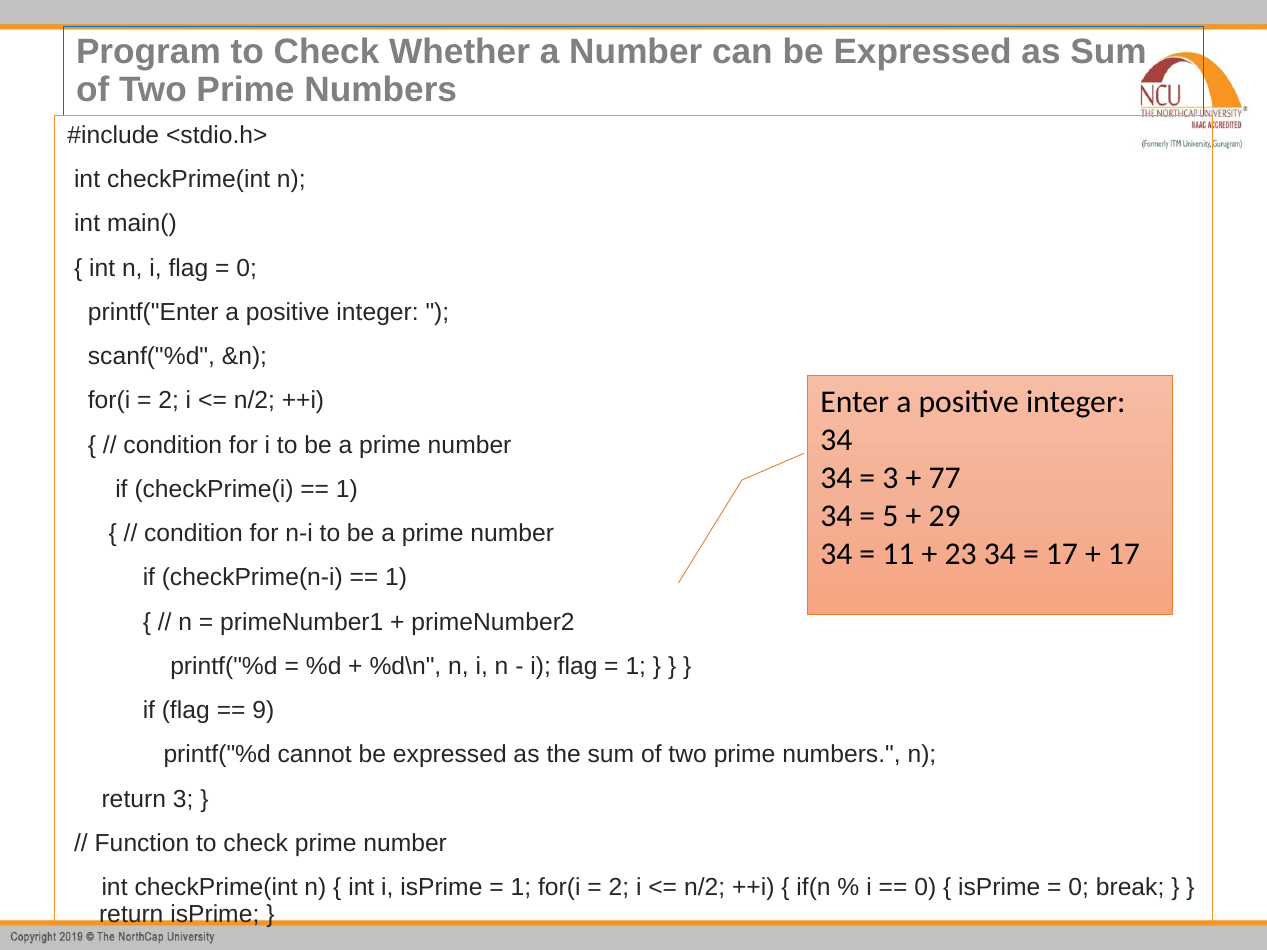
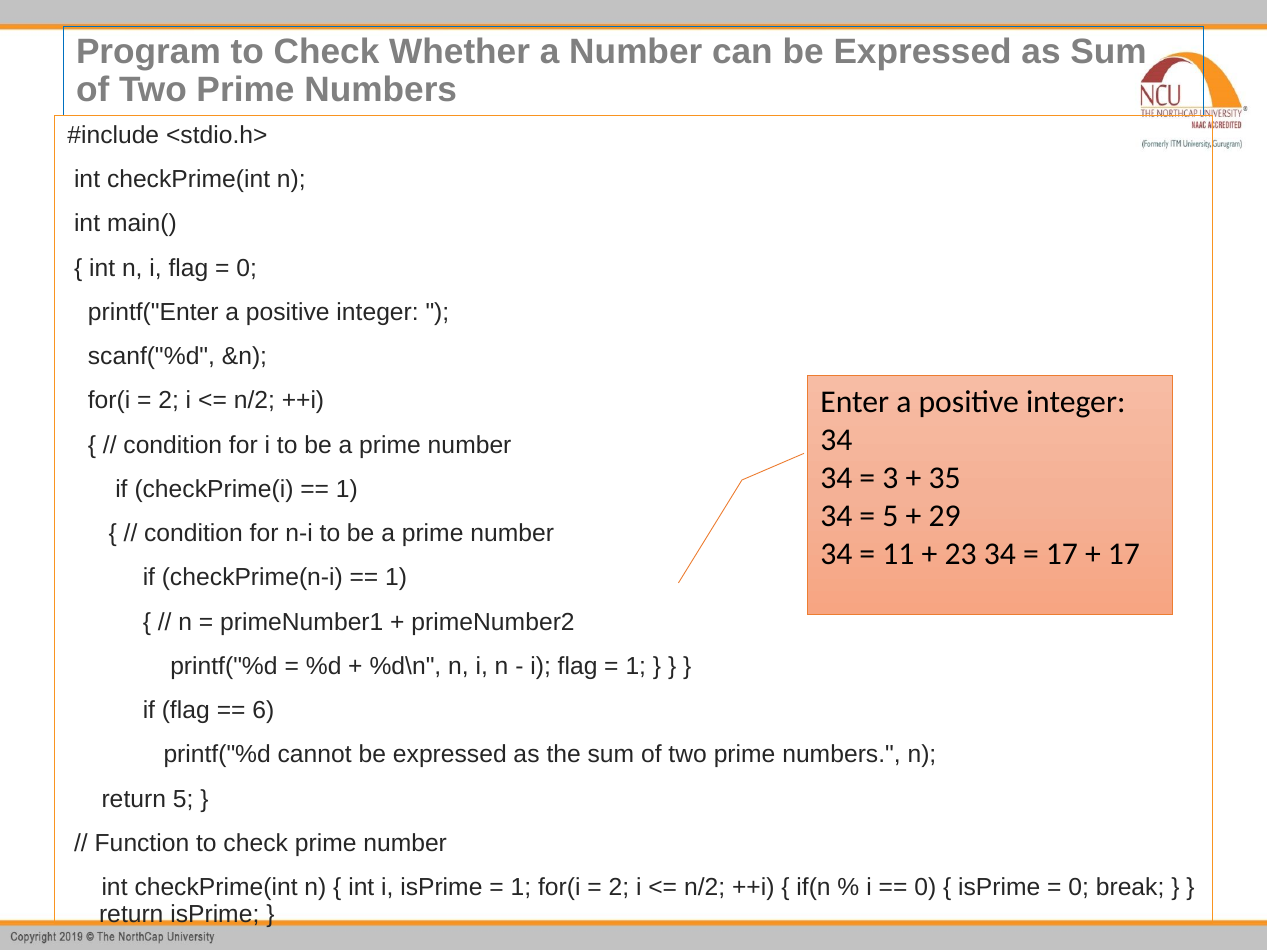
77: 77 -> 35 (945, 478)
9: 9 -> 6 (263, 711)
return 3: 3 -> 5 (183, 799)
